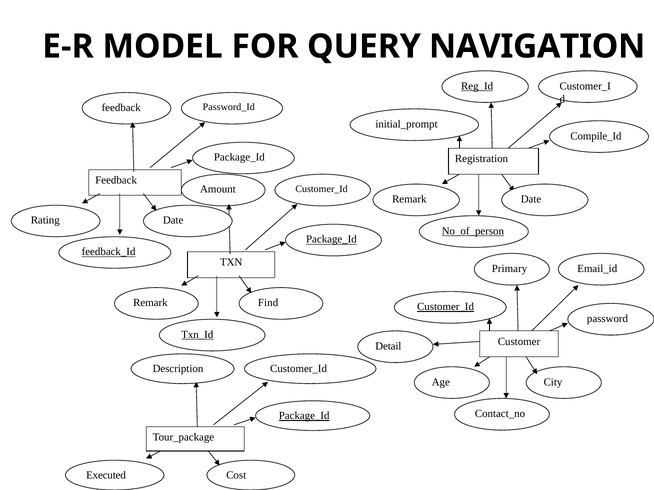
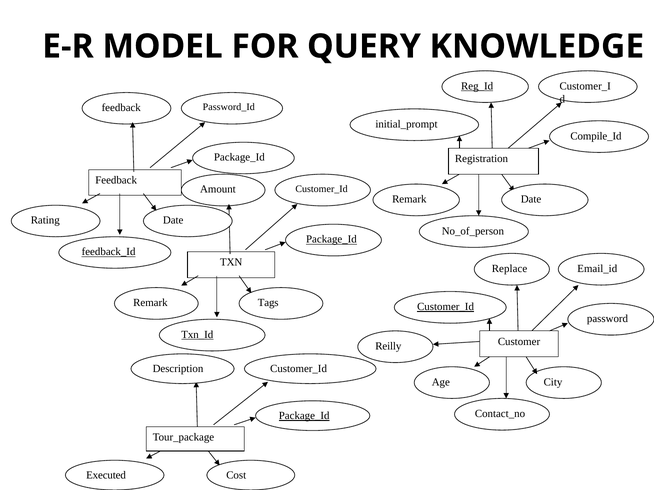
NAVIGATION: NAVIGATION -> KNOWLEDGE (537, 46)
No_of_person underline: present -> none (473, 231)
Primary: Primary -> Replace (510, 269)
Find: Find -> Tags (268, 303)
Detail: Detail -> Reilly (388, 346)
